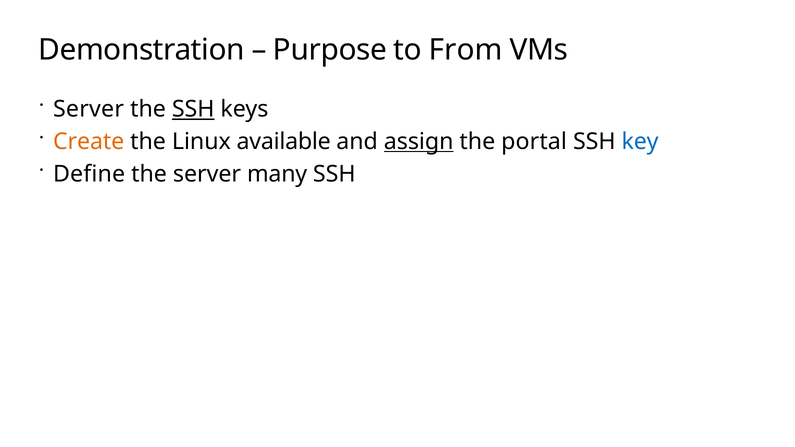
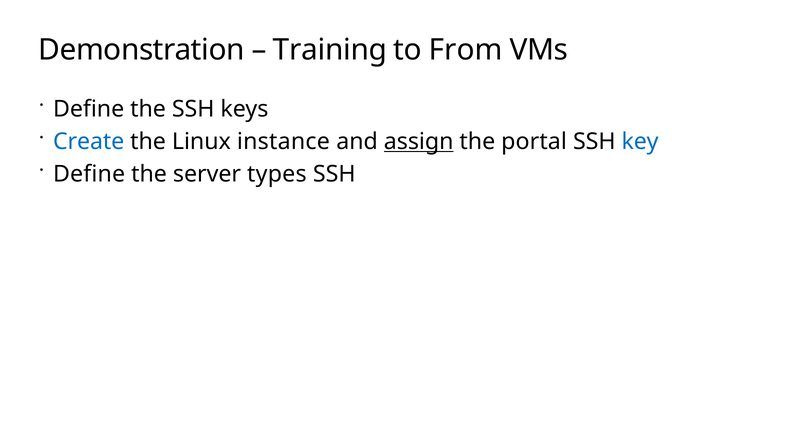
Purpose: Purpose -> Training (330, 50)
Server: Server -> Define (89, 109)
SSH underline: present -> none (193, 109)
Create colour: orange -> blue (89, 142)
available: available -> instance (283, 142)
many: many -> types (277, 174)
